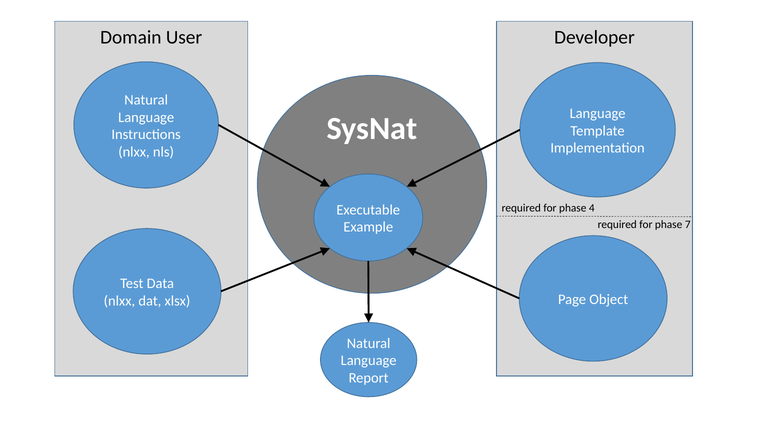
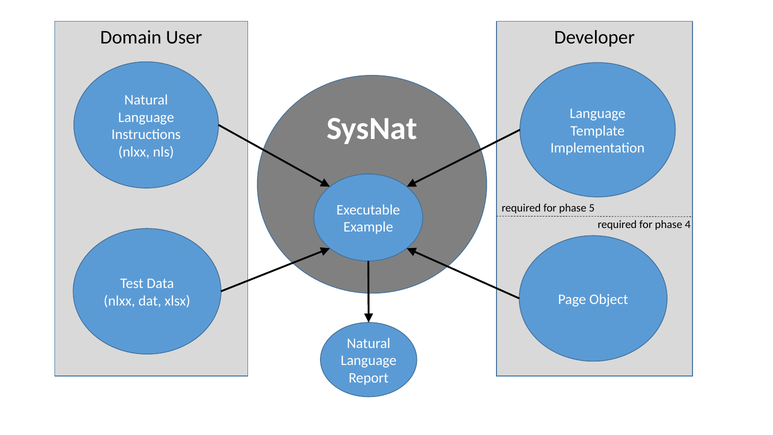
4: 4 -> 5 (592, 208)
7: 7 -> 4 (688, 224)
